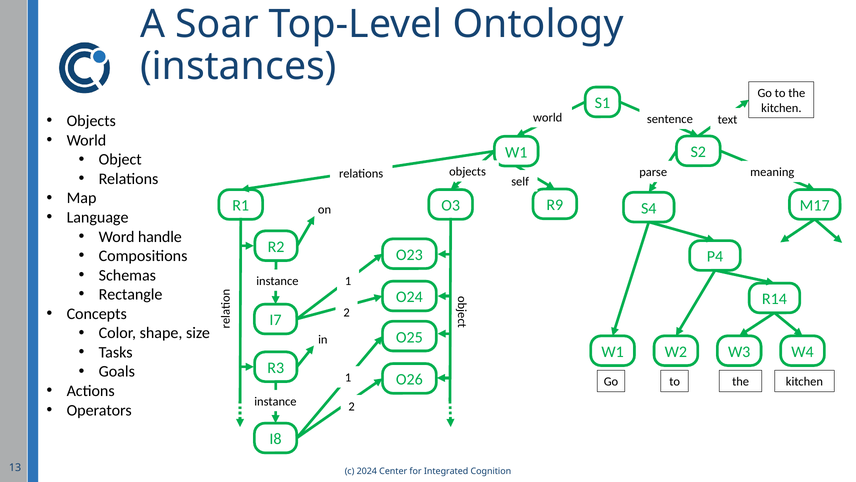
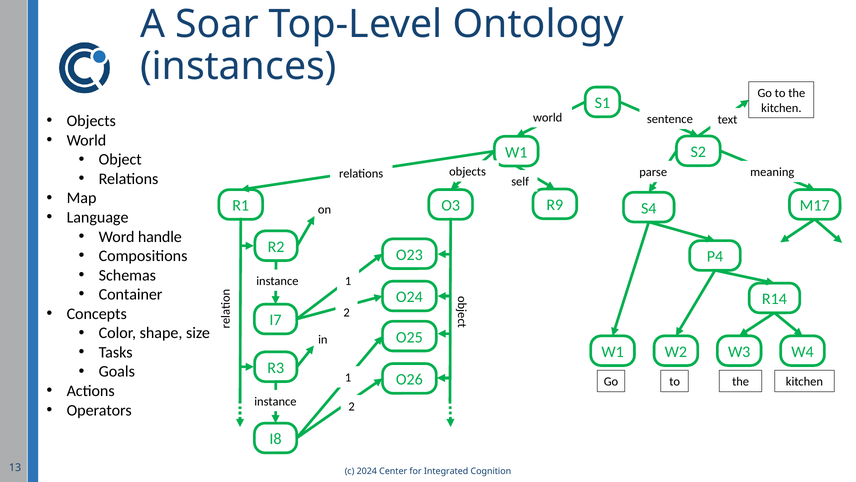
Rectangle: Rectangle -> Container (131, 294)
